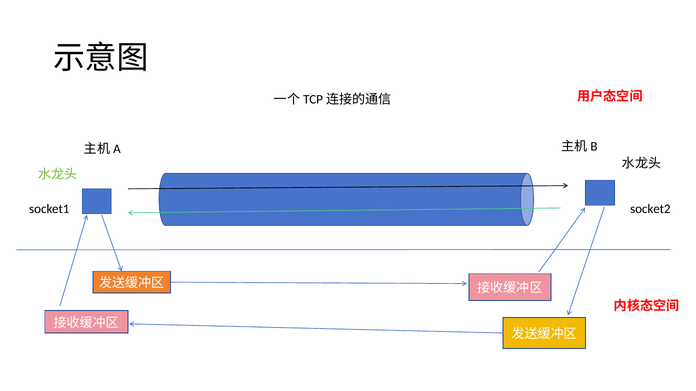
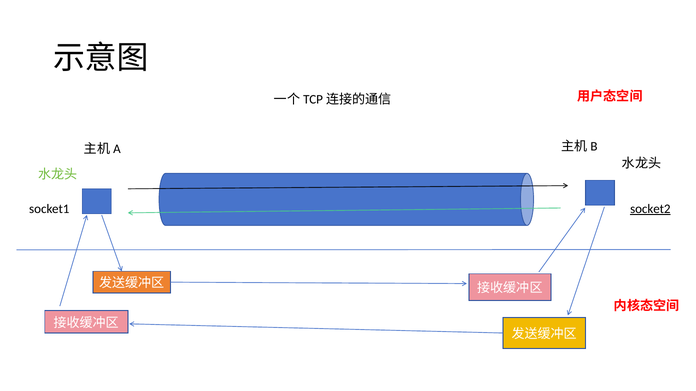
socket2 underline: none -> present (650, 209)
